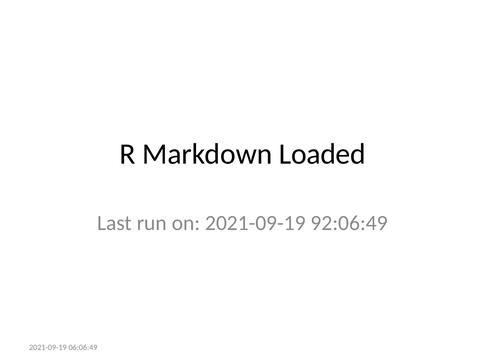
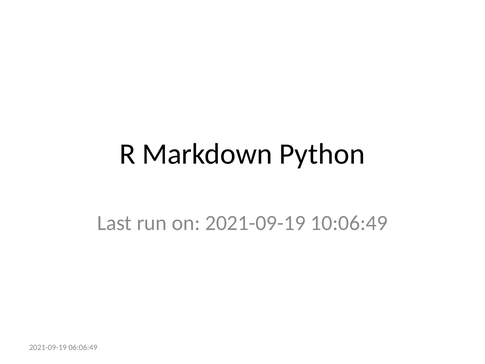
Loaded: Loaded -> Python (322, 154)
92:06:49: 92:06:49 -> 10:06:49 (349, 223)
